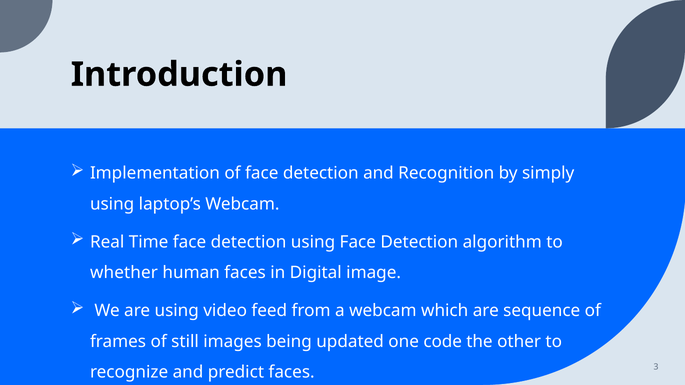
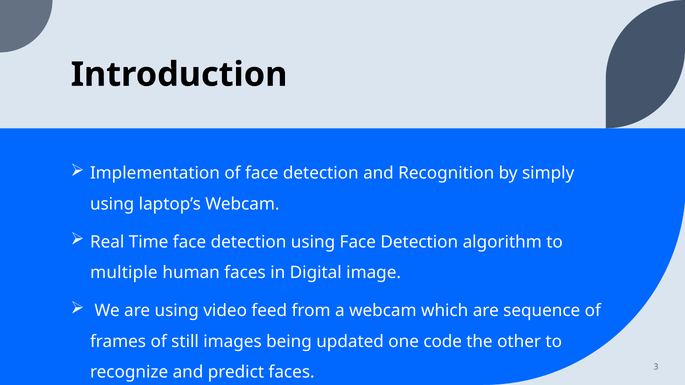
whether: whether -> multiple (124, 273)
